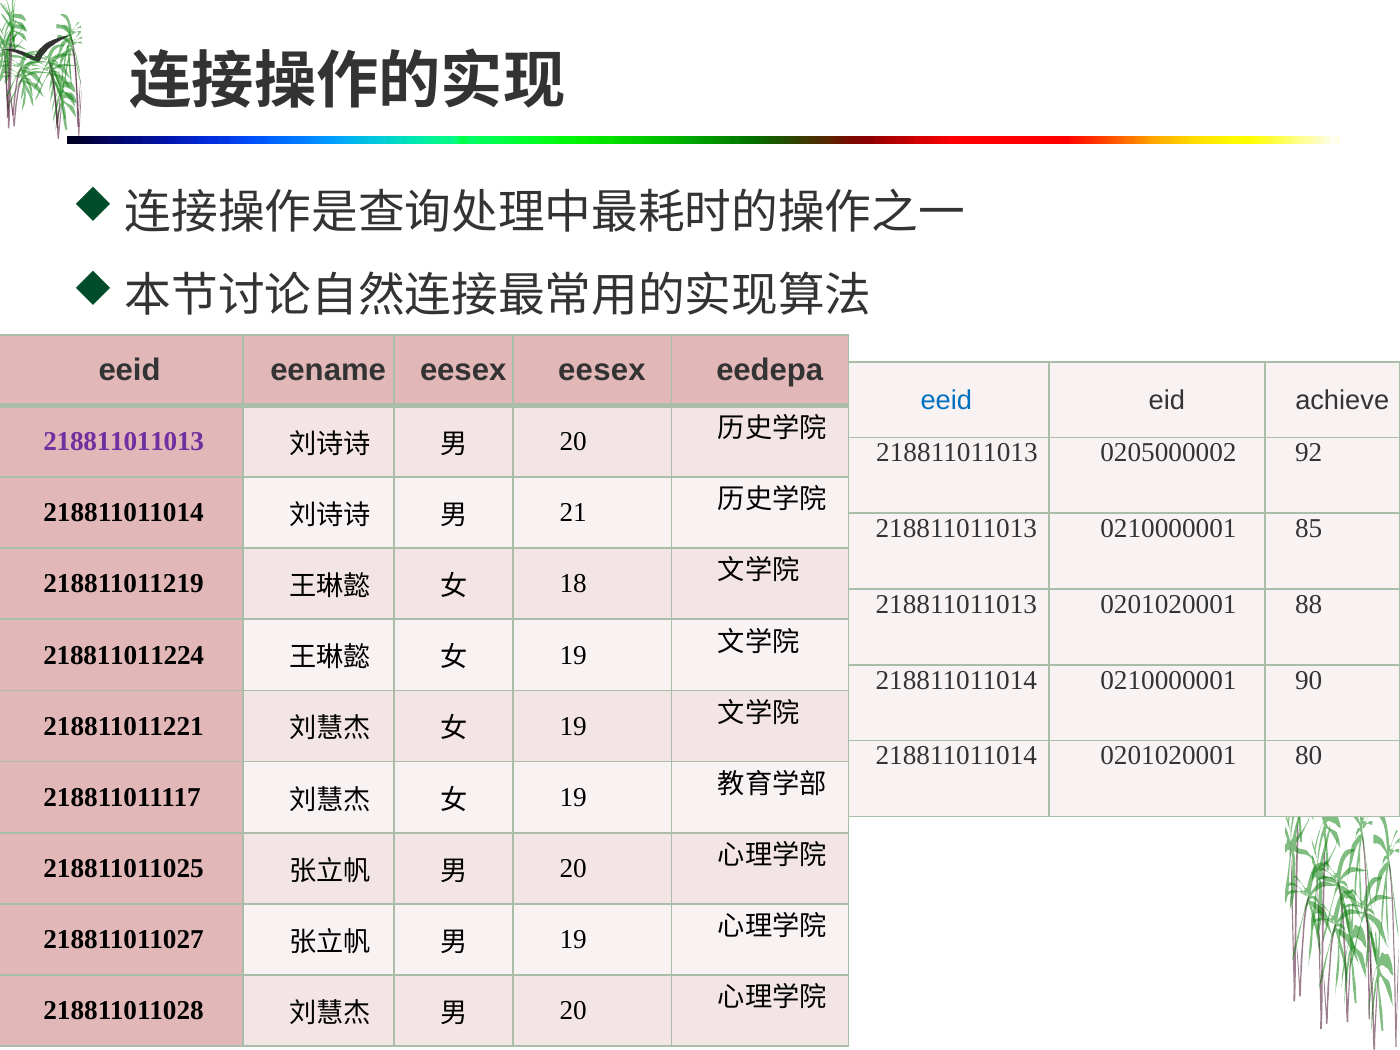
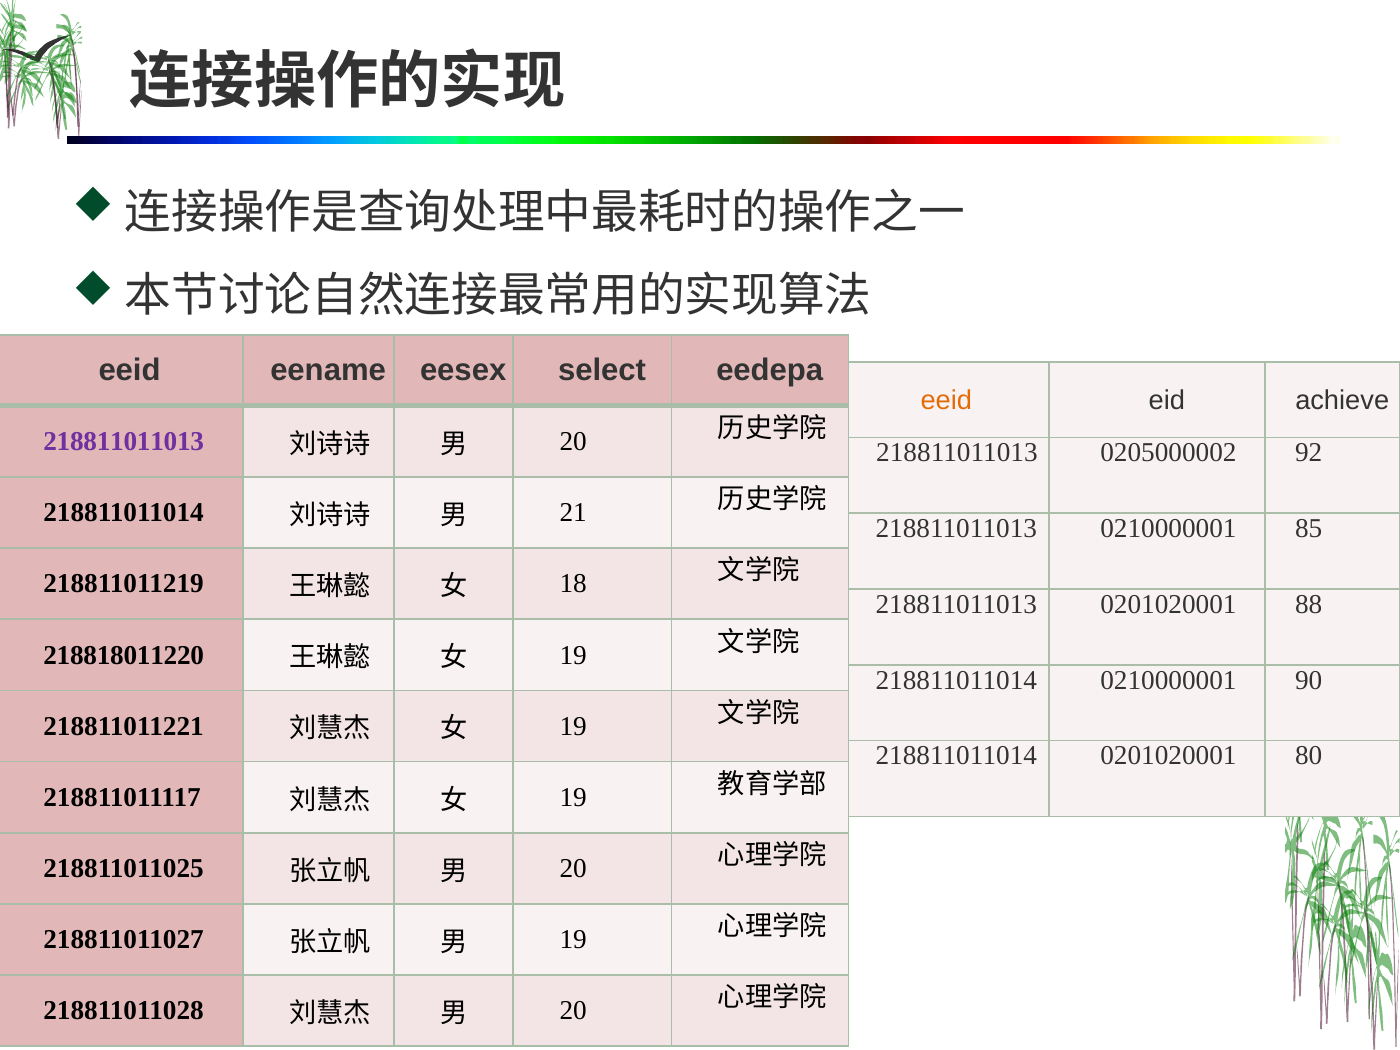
eesex eesex: eesex -> select (602, 371)
eeid colour: blue -> orange (946, 401)
218811011224: 218811011224 -> 218818011220 (124, 655)
